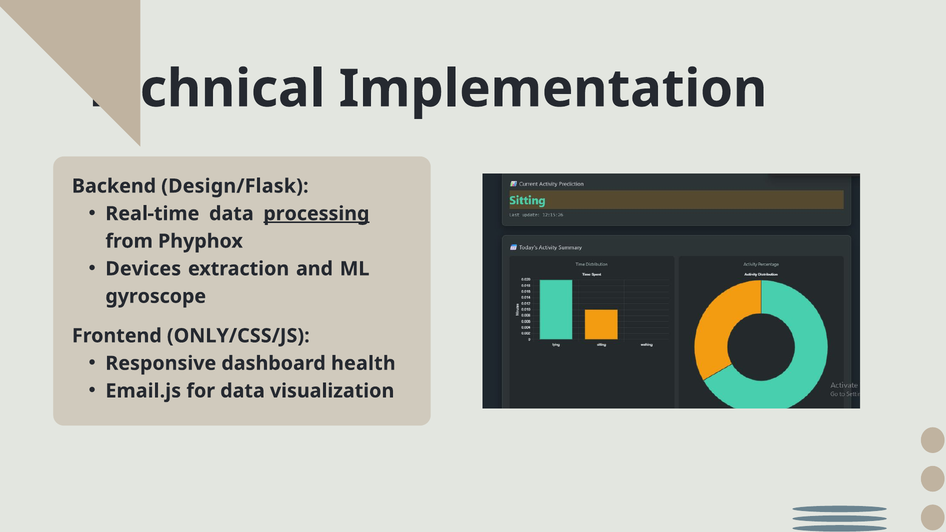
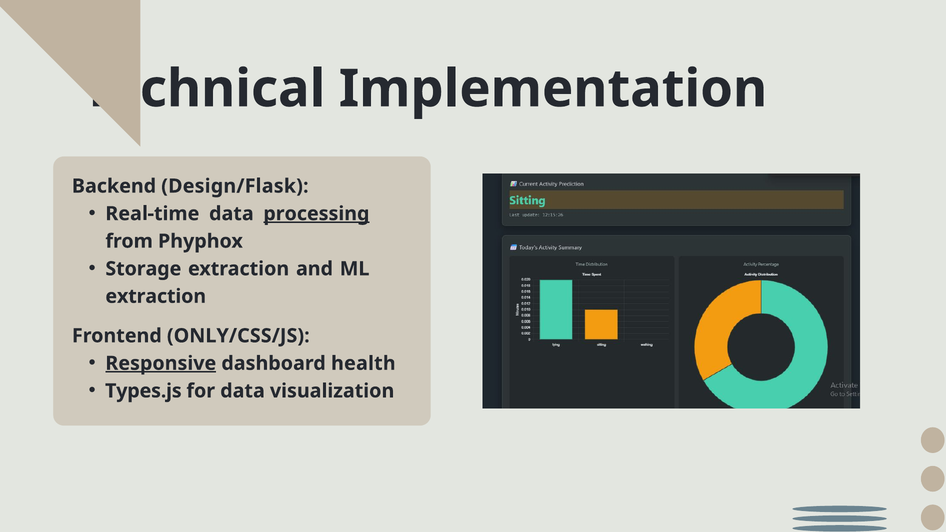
Devices: Devices -> Storage (143, 269)
gyroscope: gyroscope -> extraction (156, 296)
Responsive underline: none -> present (161, 363)
Email.js: Email.js -> Types.js (143, 391)
